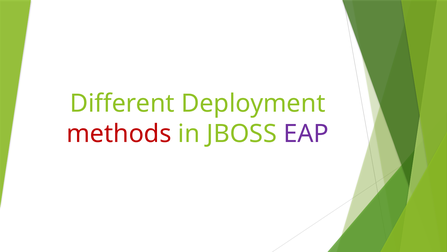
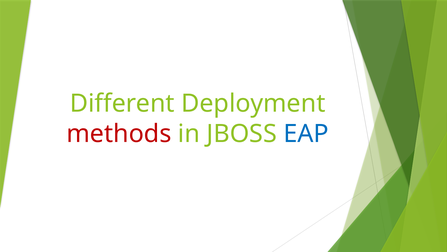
EAP colour: purple -> blue (306, 133)
